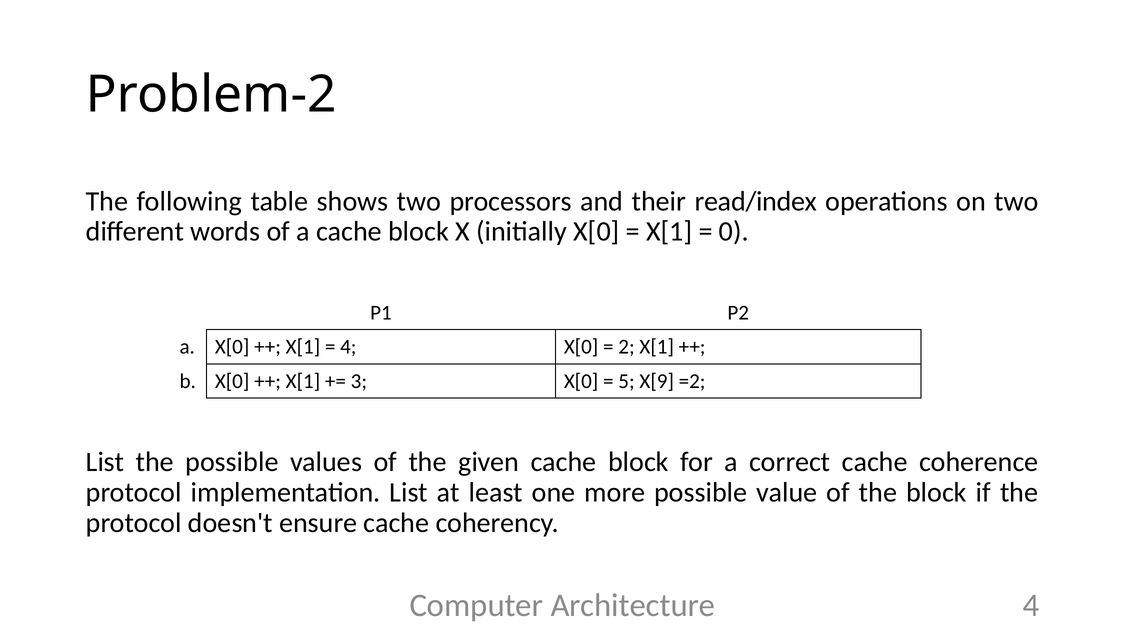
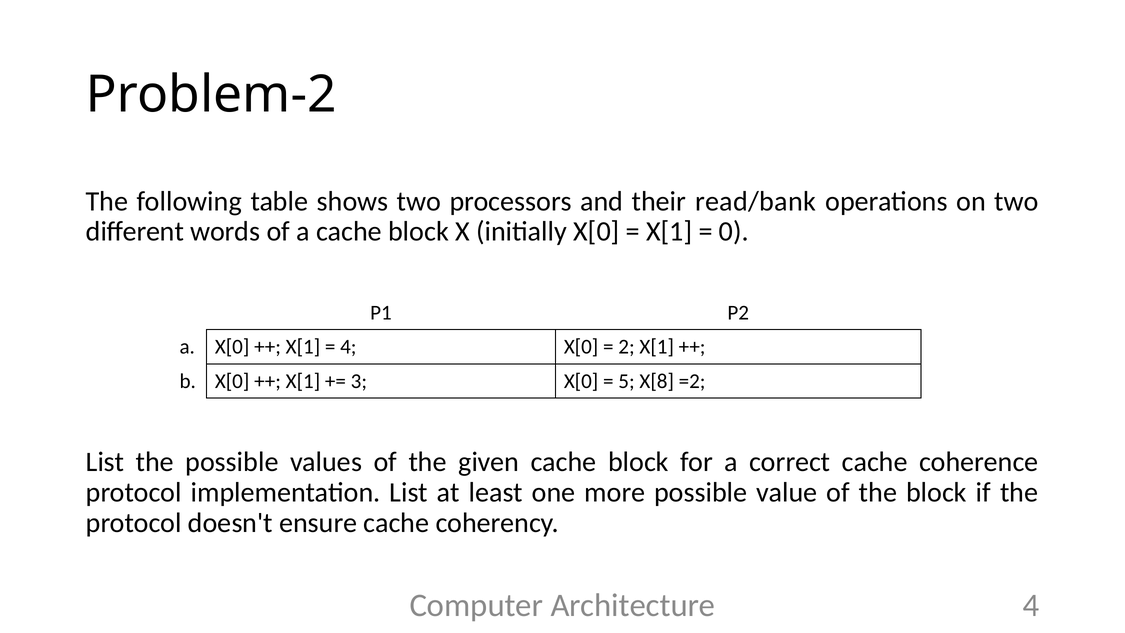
read/index: read/index -> read/bank (756, 201)
X[9: X[9 -> X[8 (657, 381)
